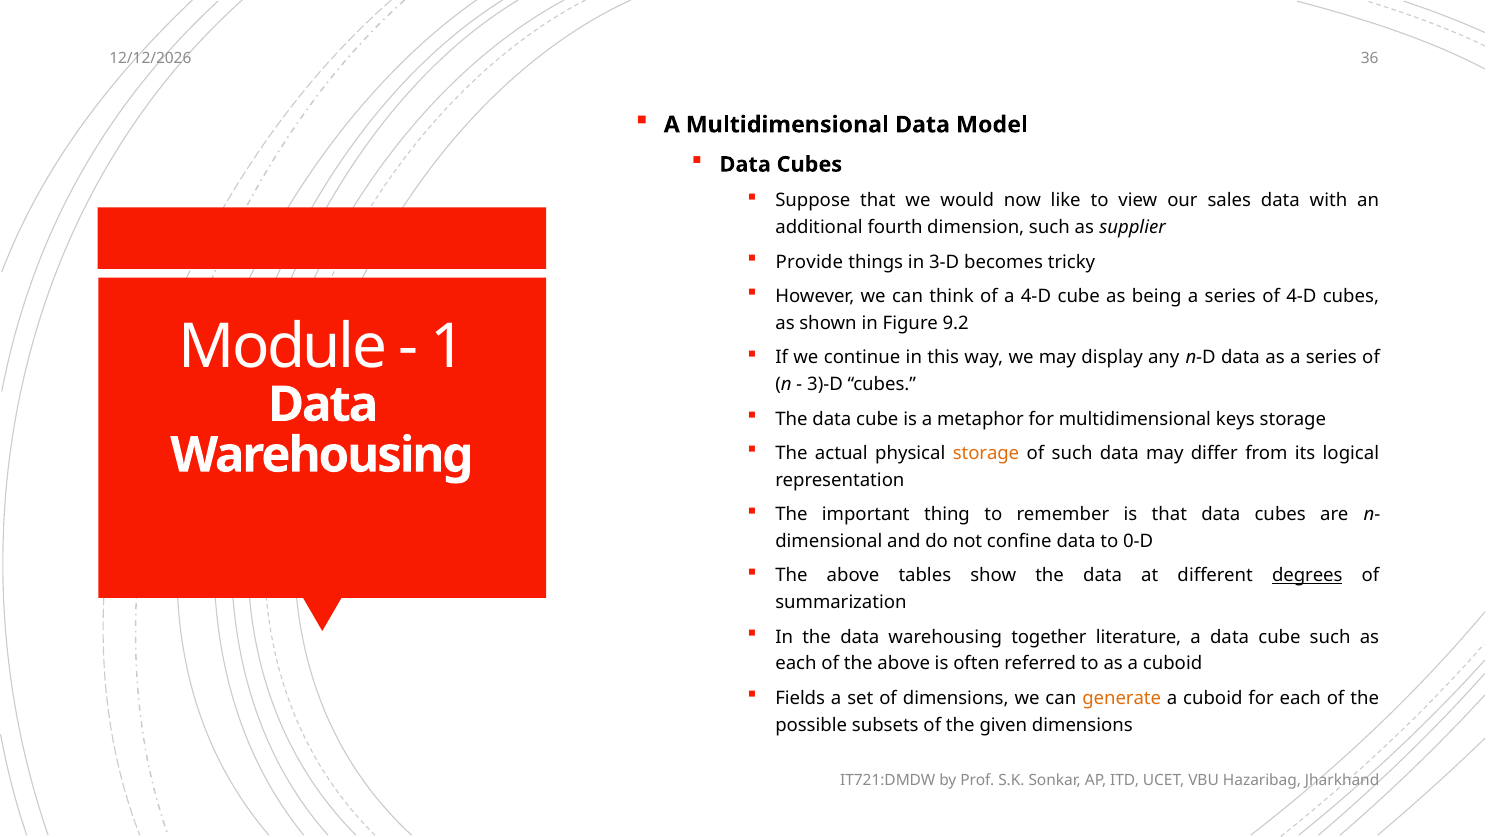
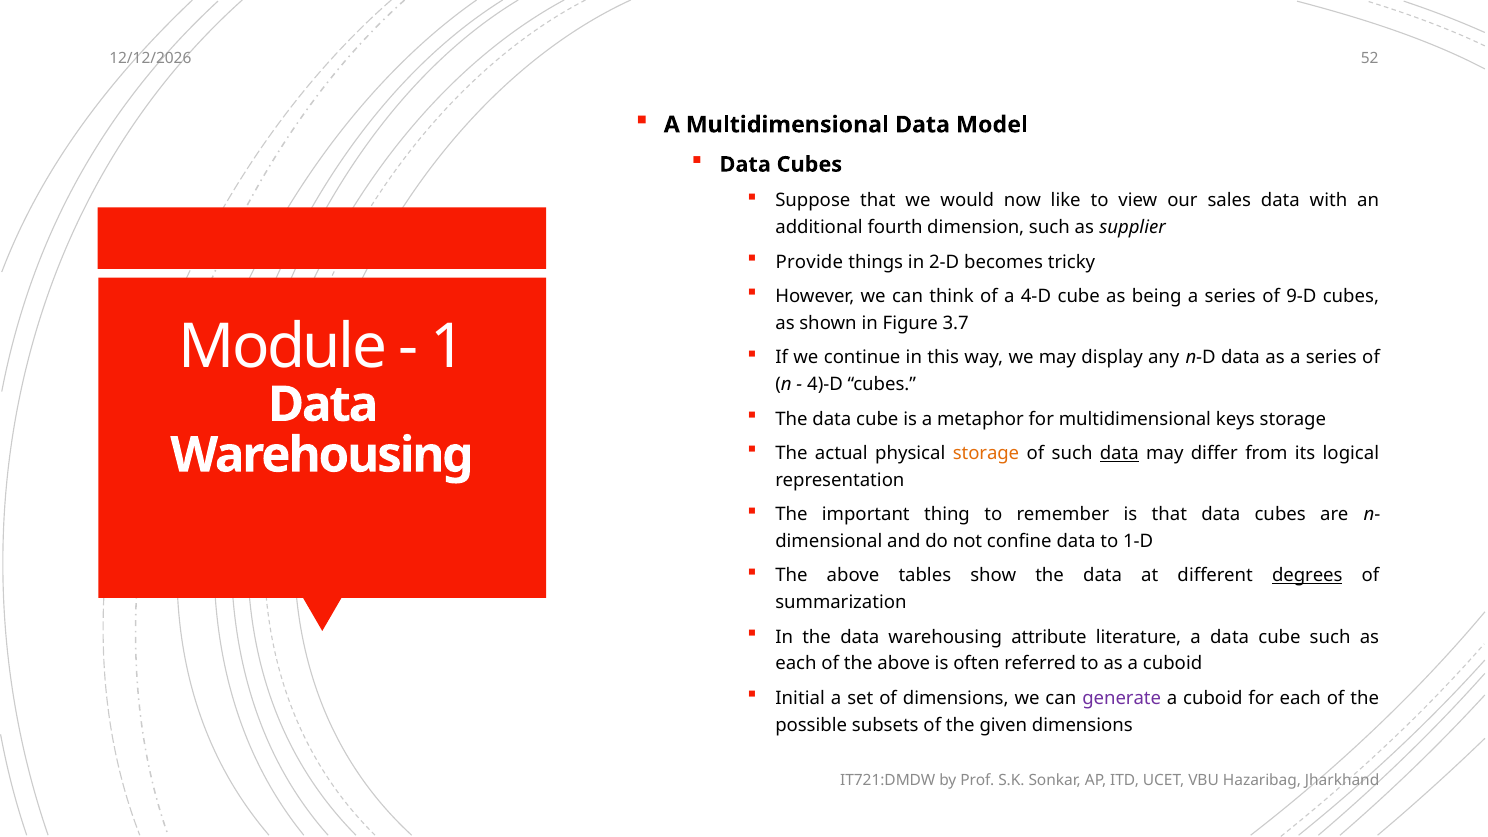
36: 36 -> 52 (1370, 58)
3-D: 3-D -> 2-D (944, 262)
of 4-D: 4-D -> 9-D (1301, 296)
9.2: 9.2 -> 3.7 (956, 323)
3)-D: 3)-D -> 4)-D (825, 384)
data underline: none -> present (1119, 453)
0-D: 0-D -> 1-D (1138, 541)
together: together -> attribute (1049, 637)
Fields: Fields -> Initial (800, 698)
generate colour: orange -> purple (1122, 698)
